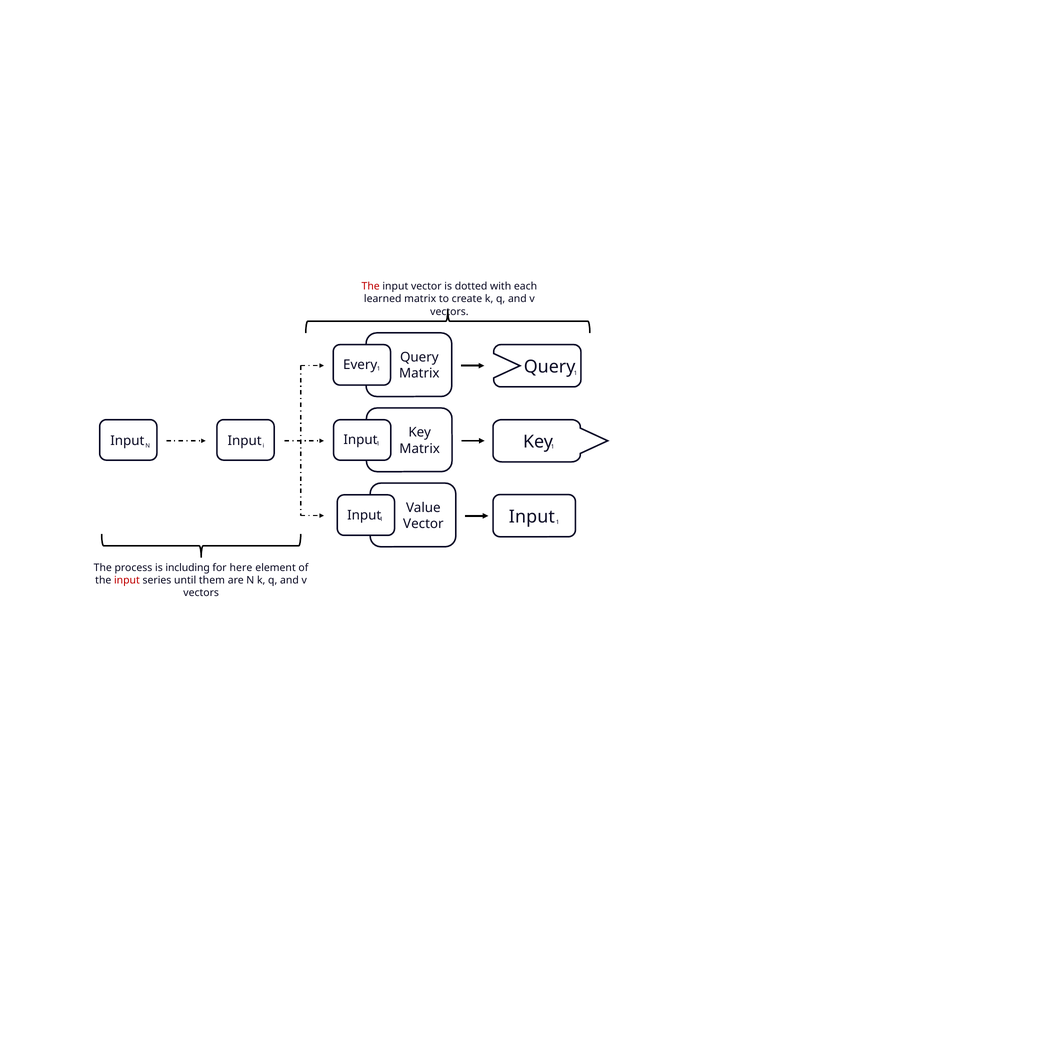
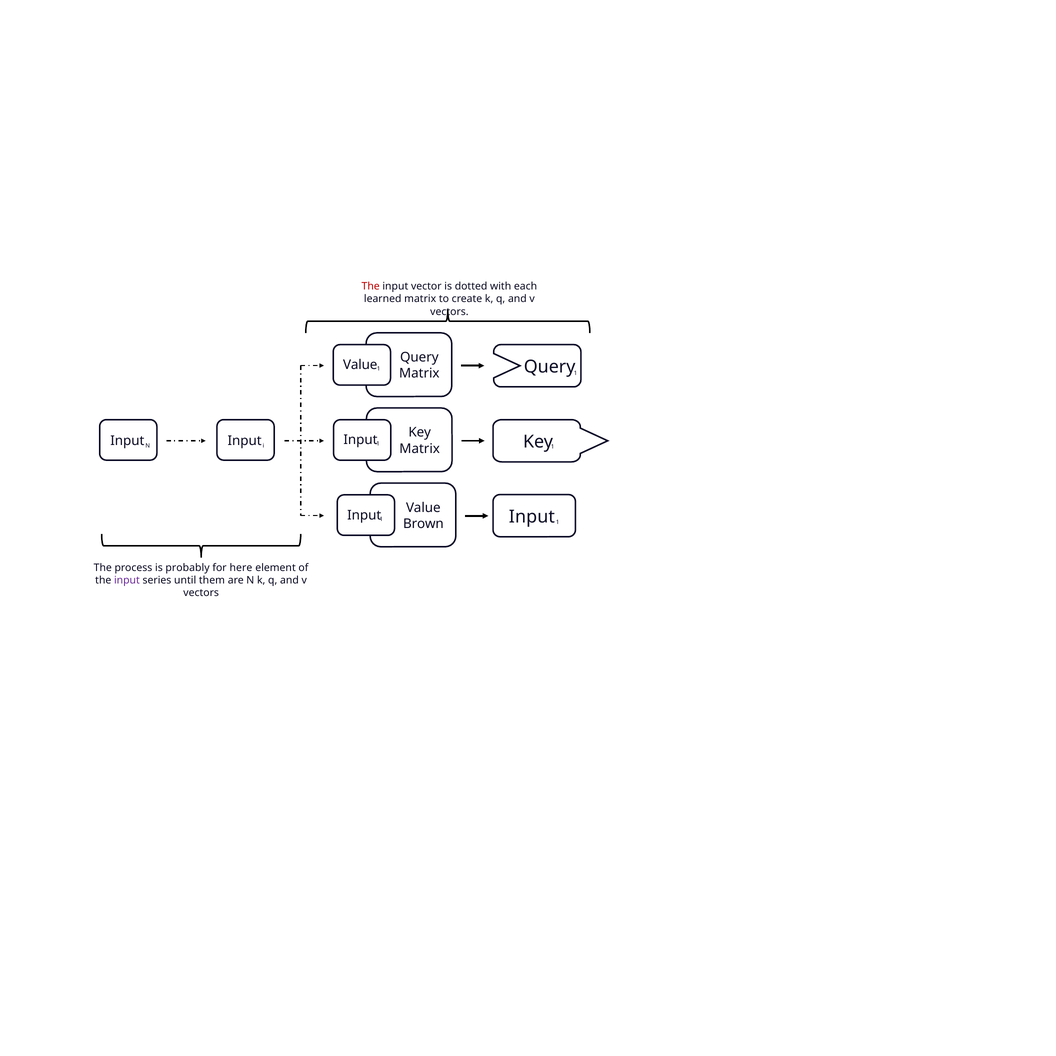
Every: Every -> Value (360, 365)
Vector: Vector -> Brown (423, 524)
including: including -> probably (188, 568)
input colour: red -> purple (127, 580)
